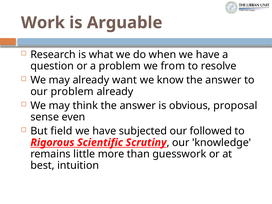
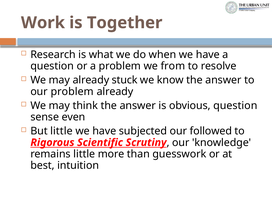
Arguable: Arguable -> Together (125, 23)
want: want -> stuck (125, 80)
obvious proposal: proposal -> question (235, 106)
But field: field -> little (61, 131)
